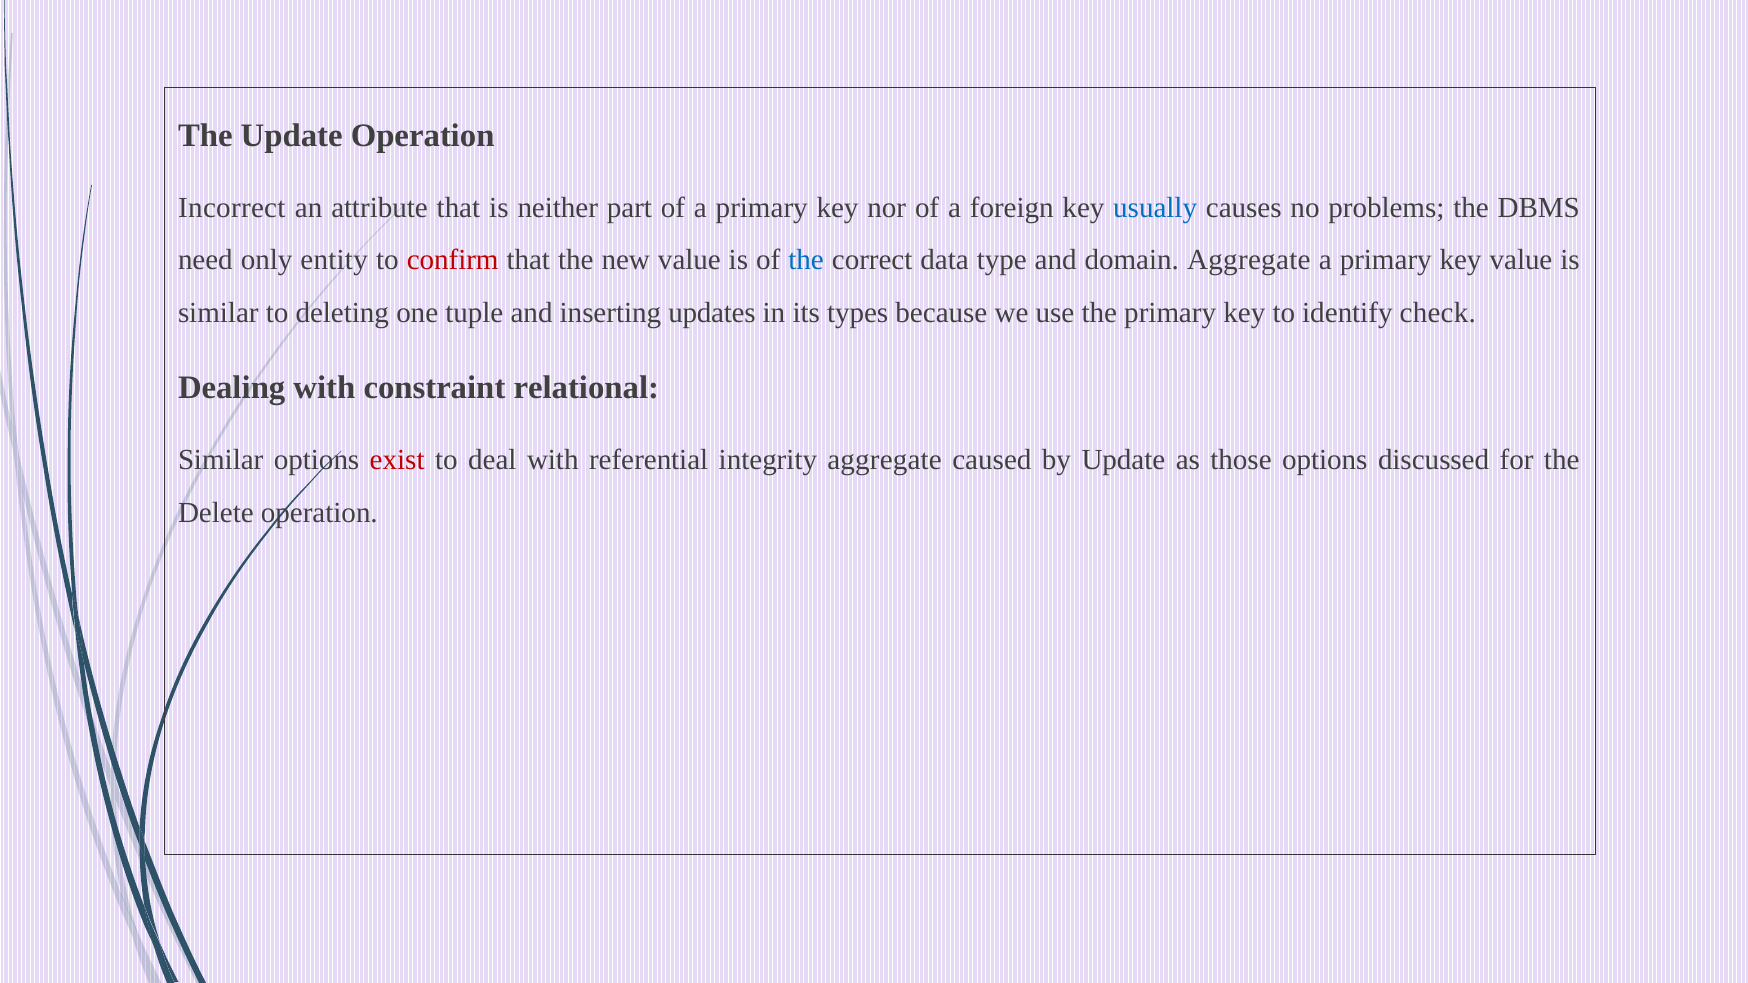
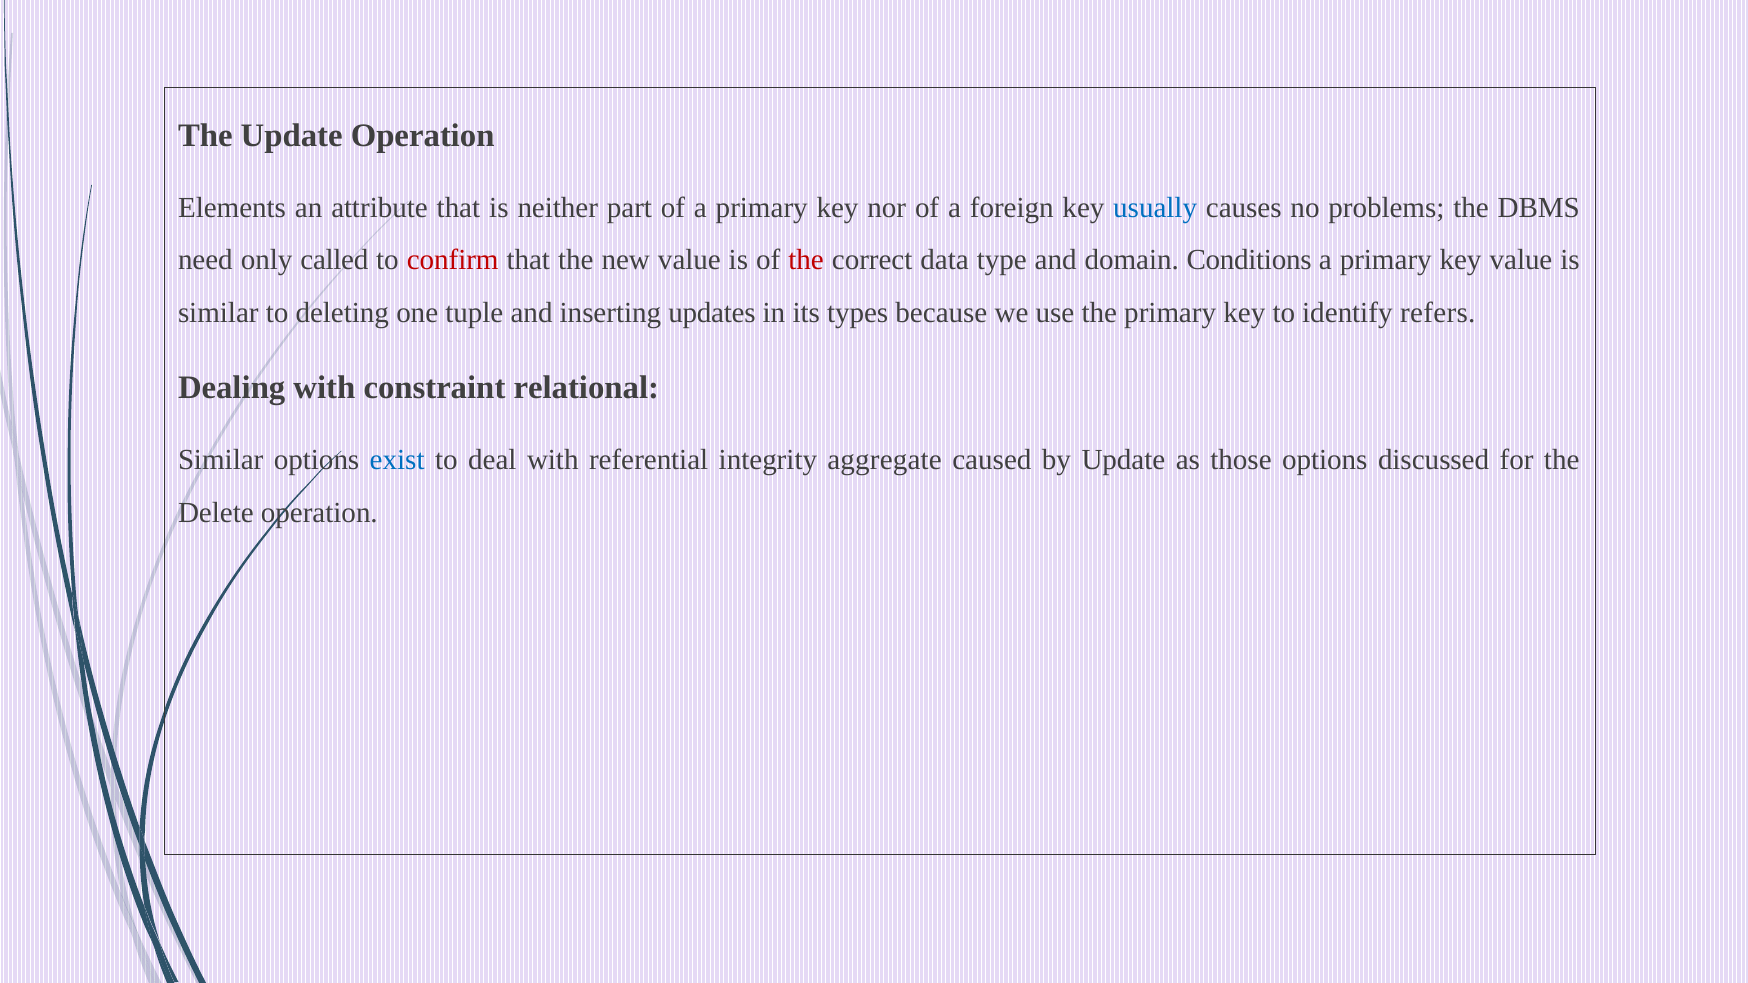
Incorrect: Incorrect -> Elements (232, 208)
entity: entity -> called (334, 260)
the colour: blue -> red (806, 260)
domain Aggregate: Aggregate -> Conditions (1249, 260)
check: check -> refers (1438, 313)
exist colour: red -> blue (397, 460)
